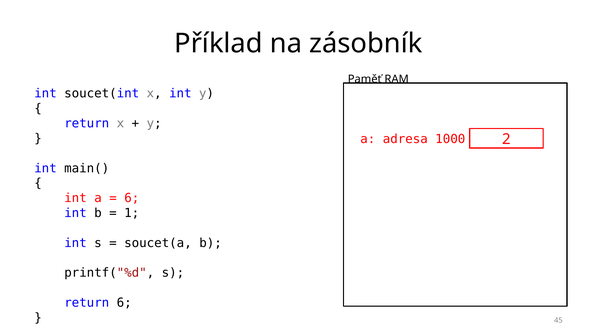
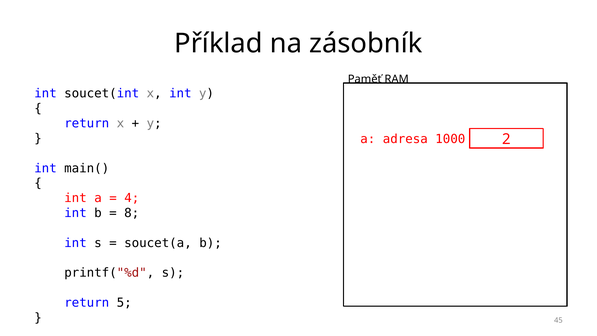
6: 6 -> 4 (132, 198)
1: 1 -> 8 (132, 213)
return 6: 6 -> 5 (124, 303)
